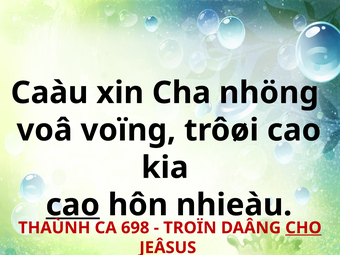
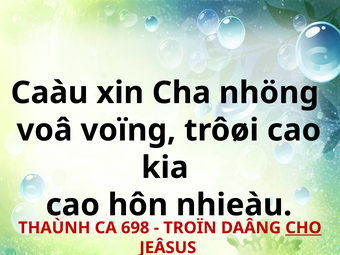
cao underline: present -> none (73, 205)
